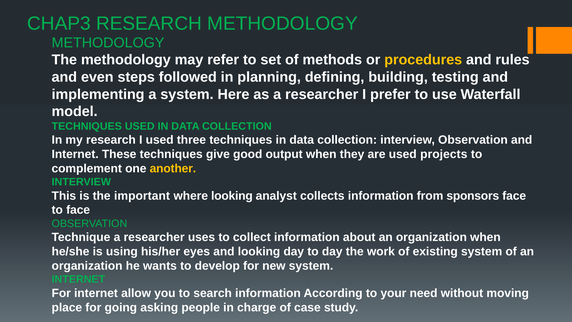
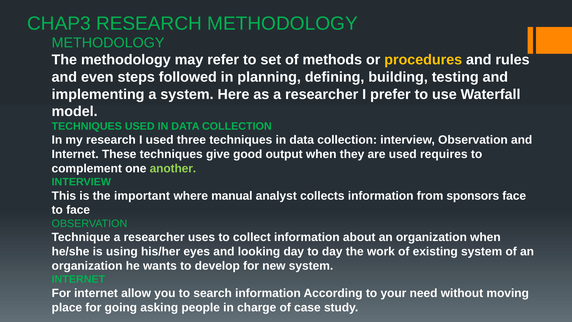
projects: projects -> requires (444, 154)
another colour: yellow -> light green (173, 168)
where looking: looking -> manual (232, 196)
